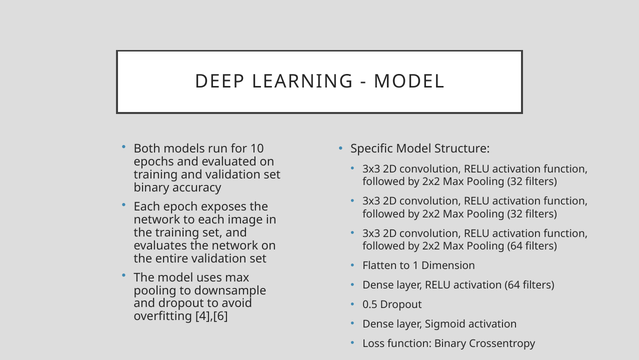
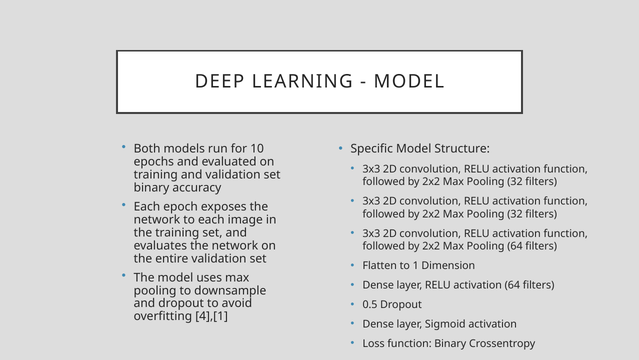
4],[6: 4],[6 -> 4],[1 (212, 316)
